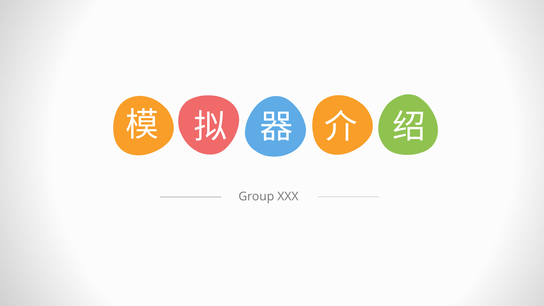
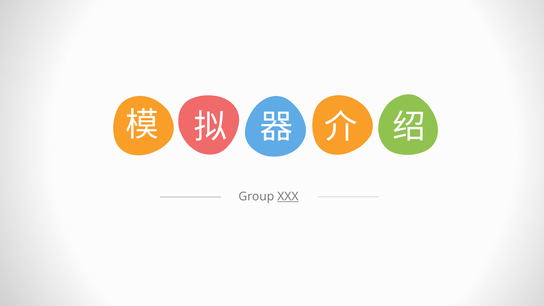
XXX underline: none -> present (288, 197)
